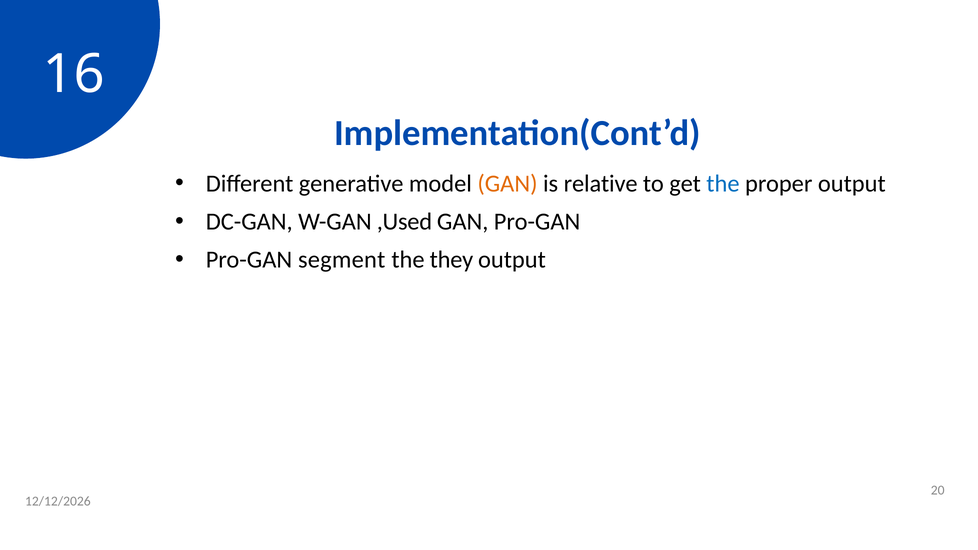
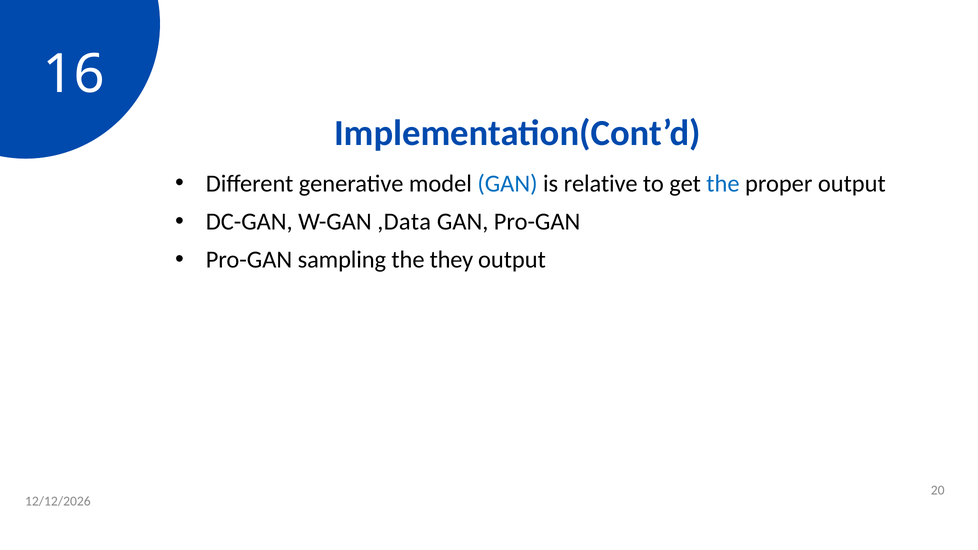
GAN colour: orange -> blue (507, 184)
,Used: ,Used -> ,Data (404, 222)
segment: segment -> sampling (342, 260)
